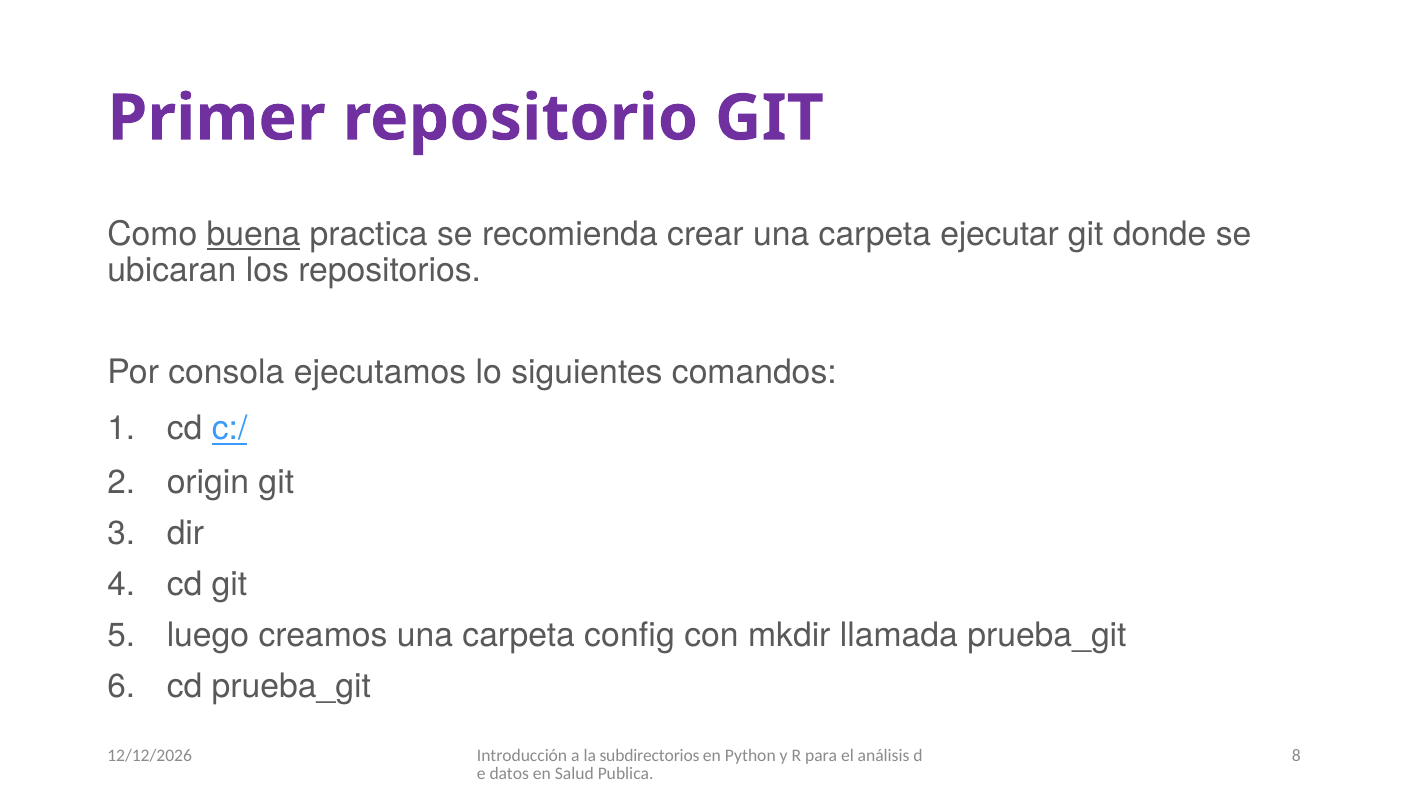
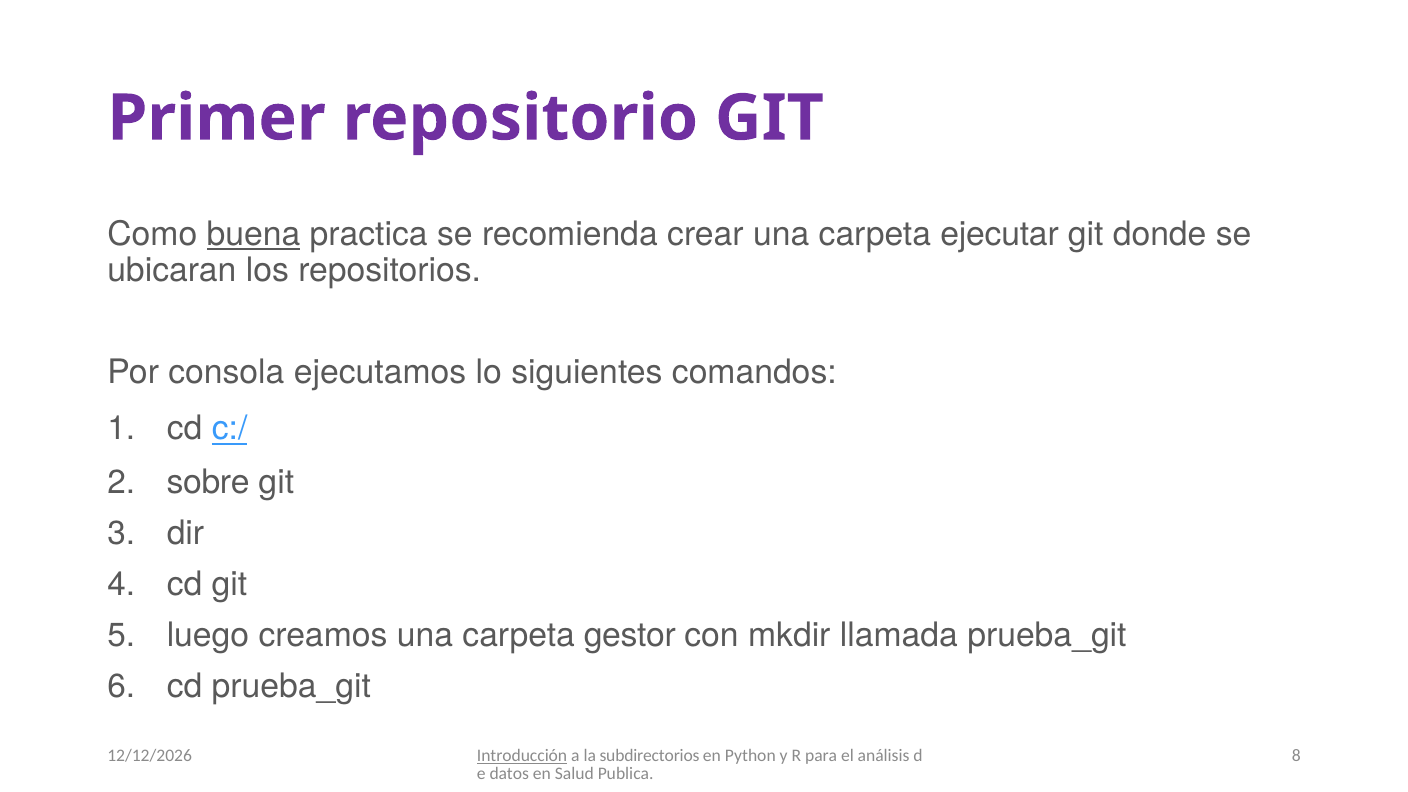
origin: origin -> sobre (208, 482)
config: config -> gestor (630, 635)
Introducción underline: none -> present (522, 756)
